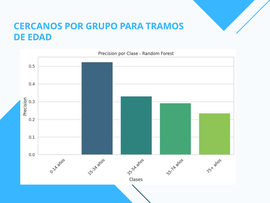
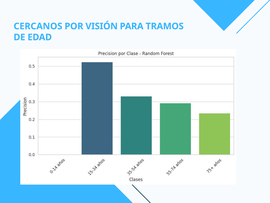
GRUPO: GRUPO -> VISIÓN (102, 26)
